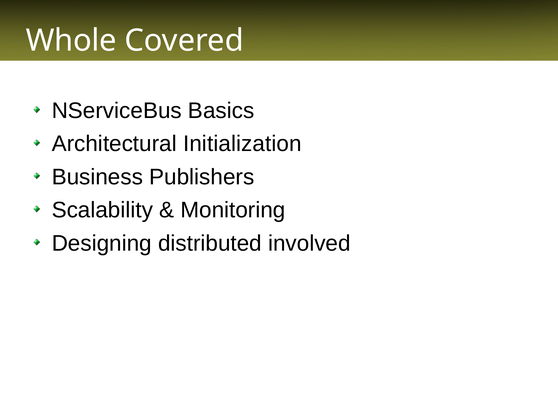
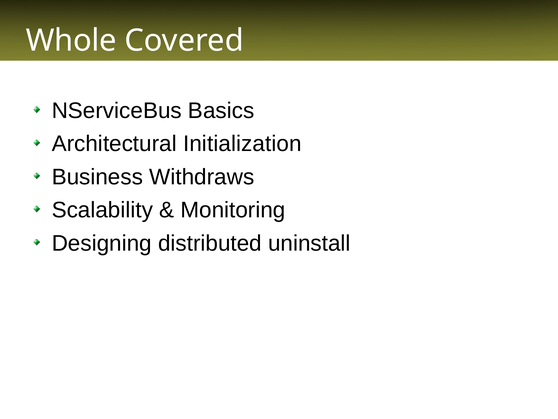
Publishers: Publishers -> Withdraws (202, 177)
involved: involved -> uninstall (309, 243)
